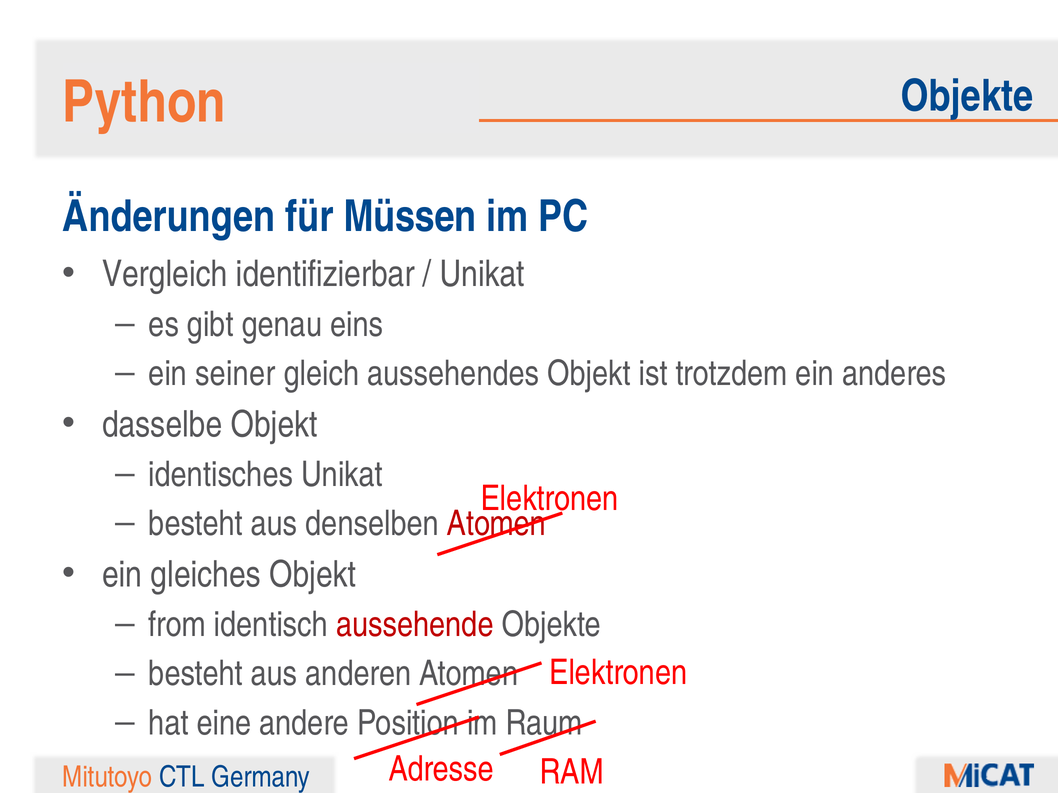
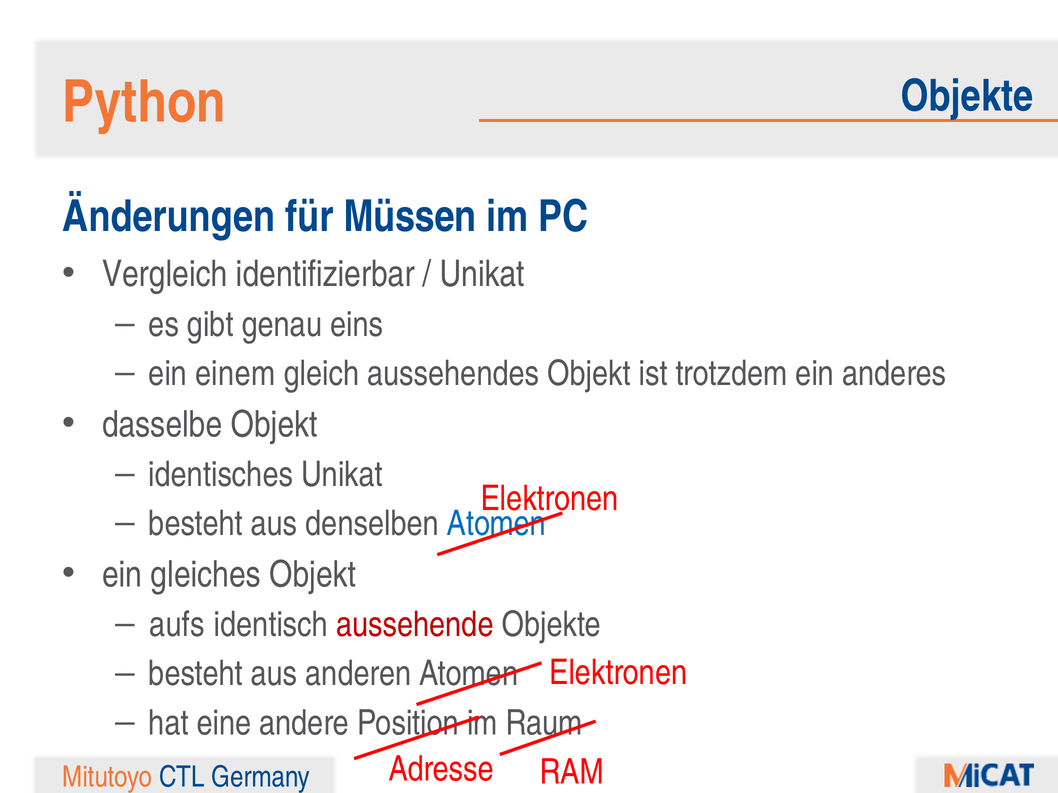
seiner: seiner -> einem (235, 374)
Atomen colour: red -> blue (496, 524)
from: from -> aufs (177, 625)
